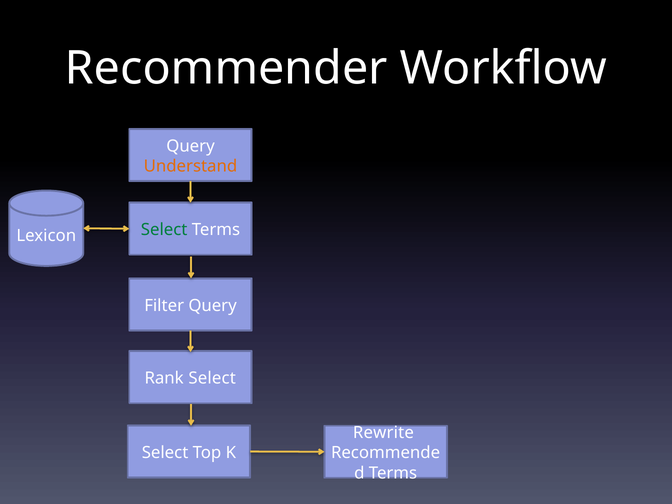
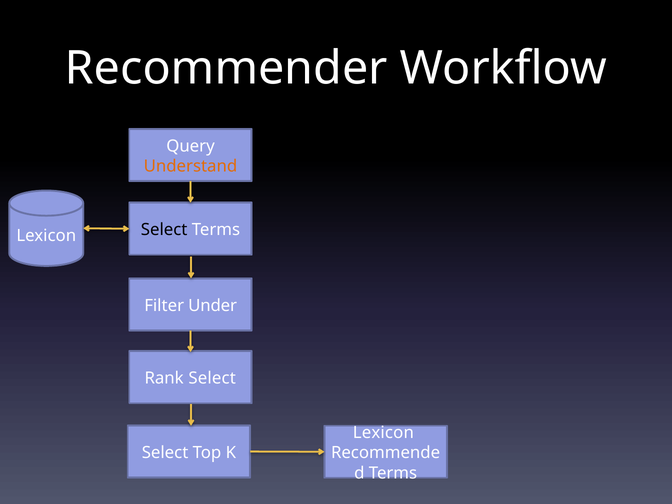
Select colour: green -> black (164, 230)
Filter Query: Query -> Under (213, 306)
Rewrite: Rewrite -> Lexicon (383, 433)
